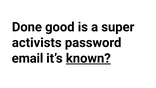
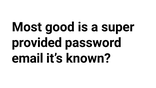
Done: Done -> Most (27, 27)
activists: activists -> provided (37, 43)
known underline: present -> none (88, 58)
